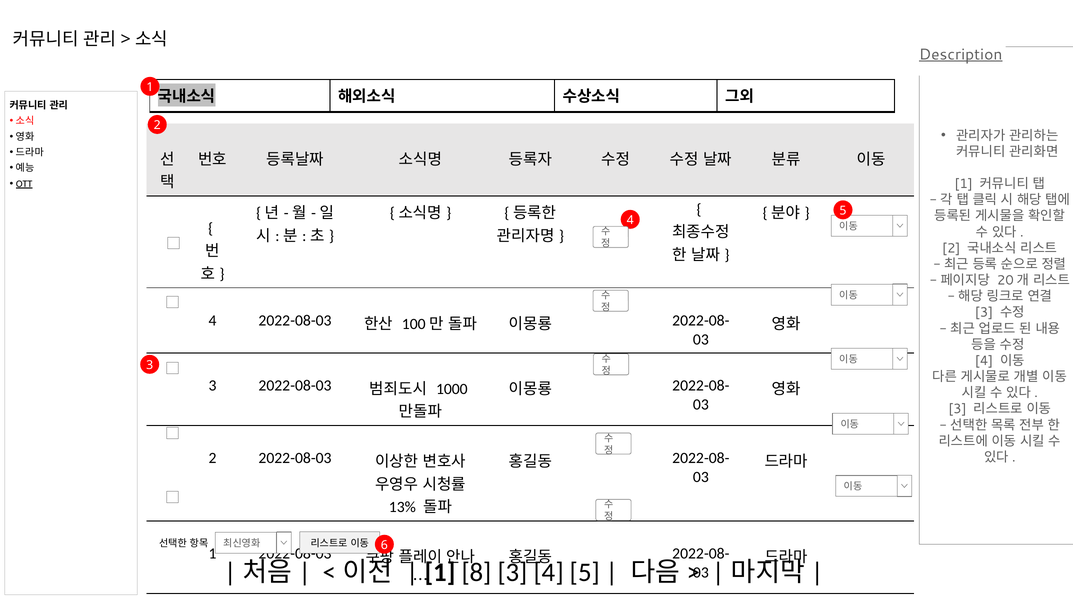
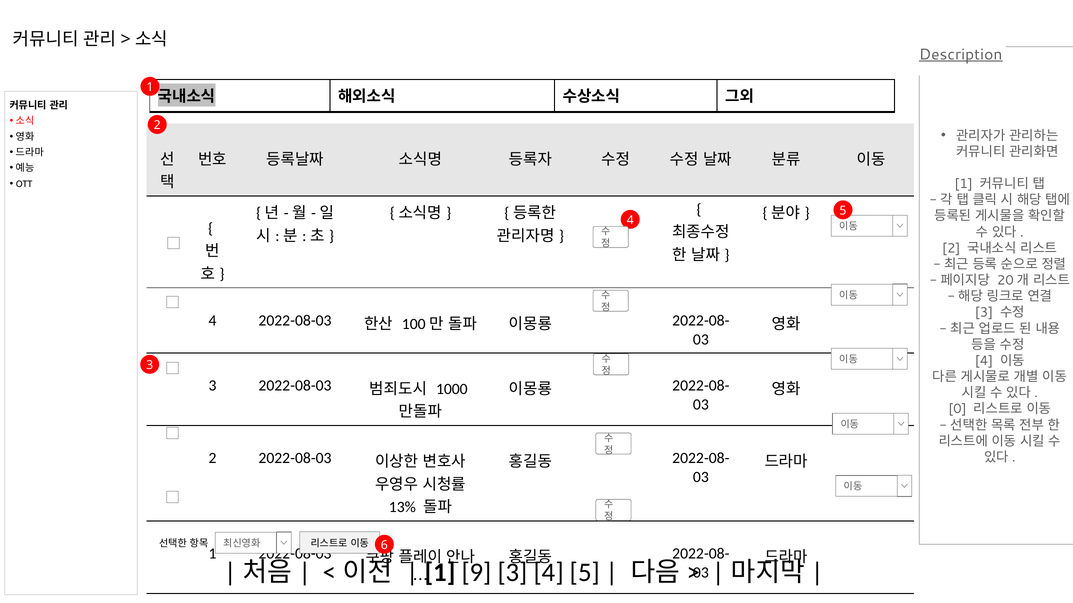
OTT underline: present -> none (24, 184)
3: 3 -> 0 (957, 409)
8: 8 -> 9 (477, 573)
